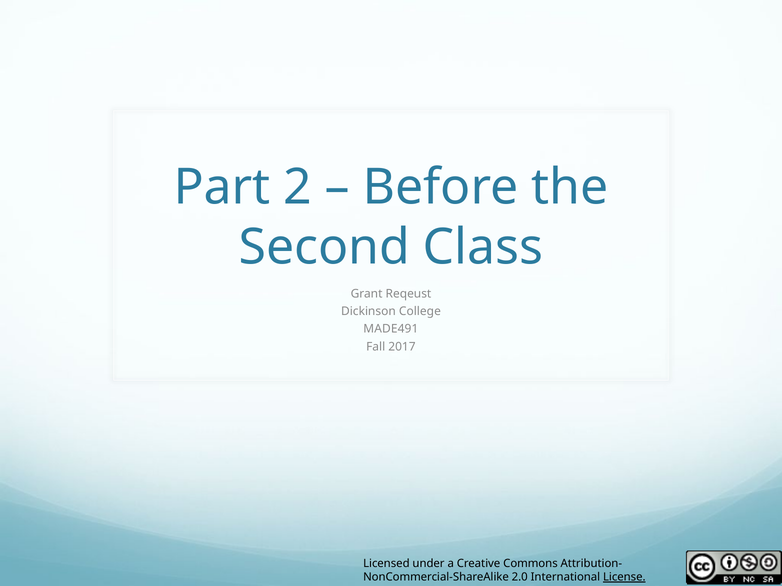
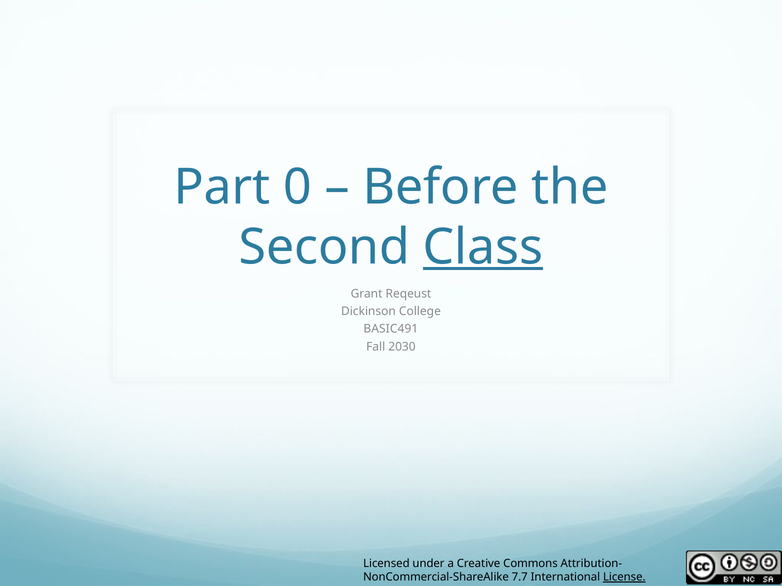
2: 2 -> 0 (297, 187)
Class underline: none -> present (483, 247)
MADE491: MADE491 -> BASIC491 (391, 329)
2017: 2017 -> 2030 (402, 347)
2.0: 2.0 -> 7.7 (520, 578)
